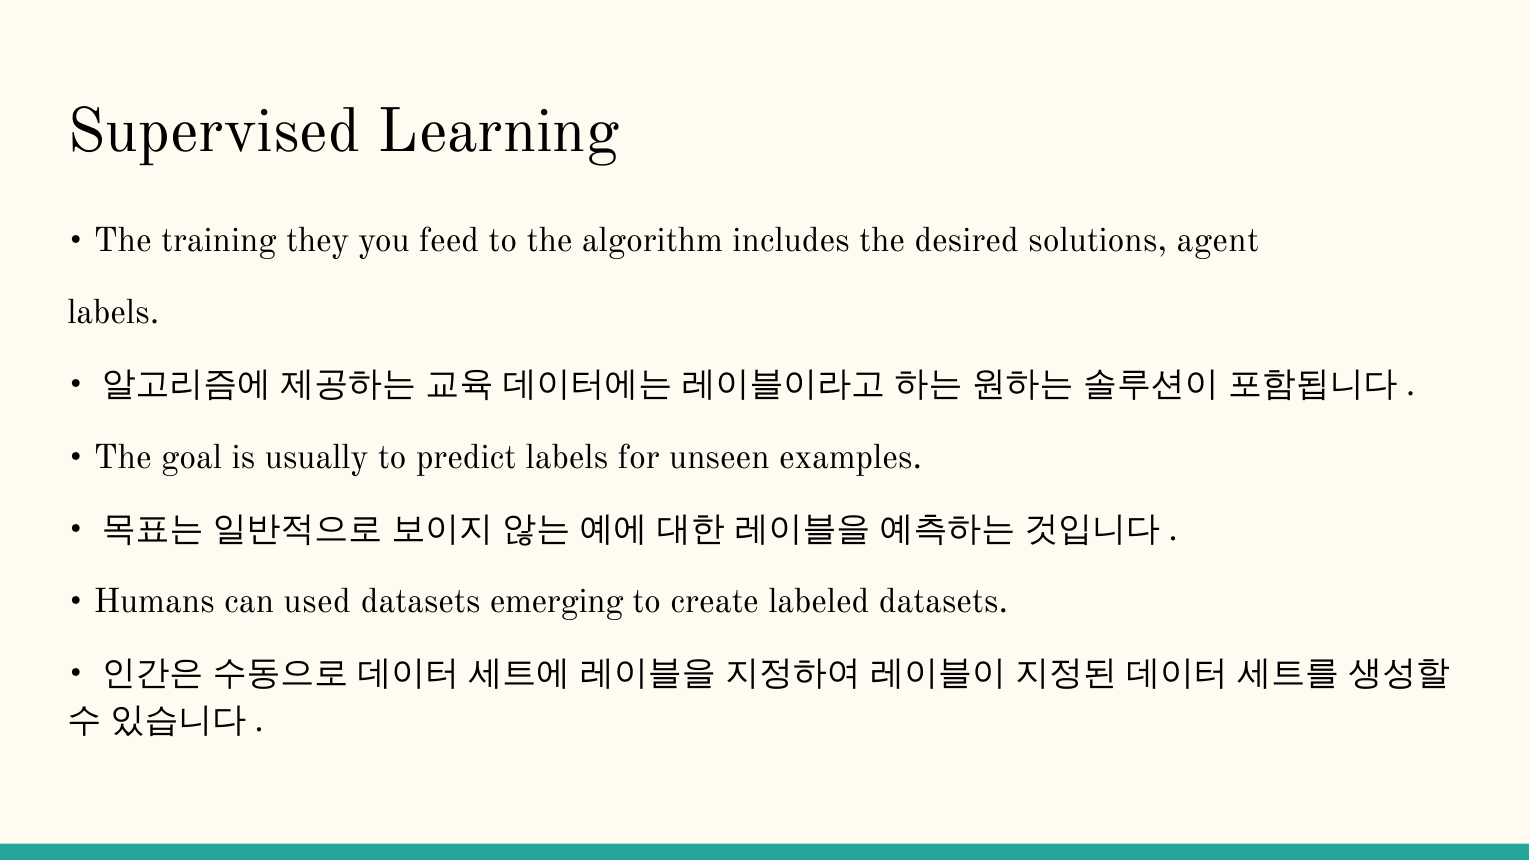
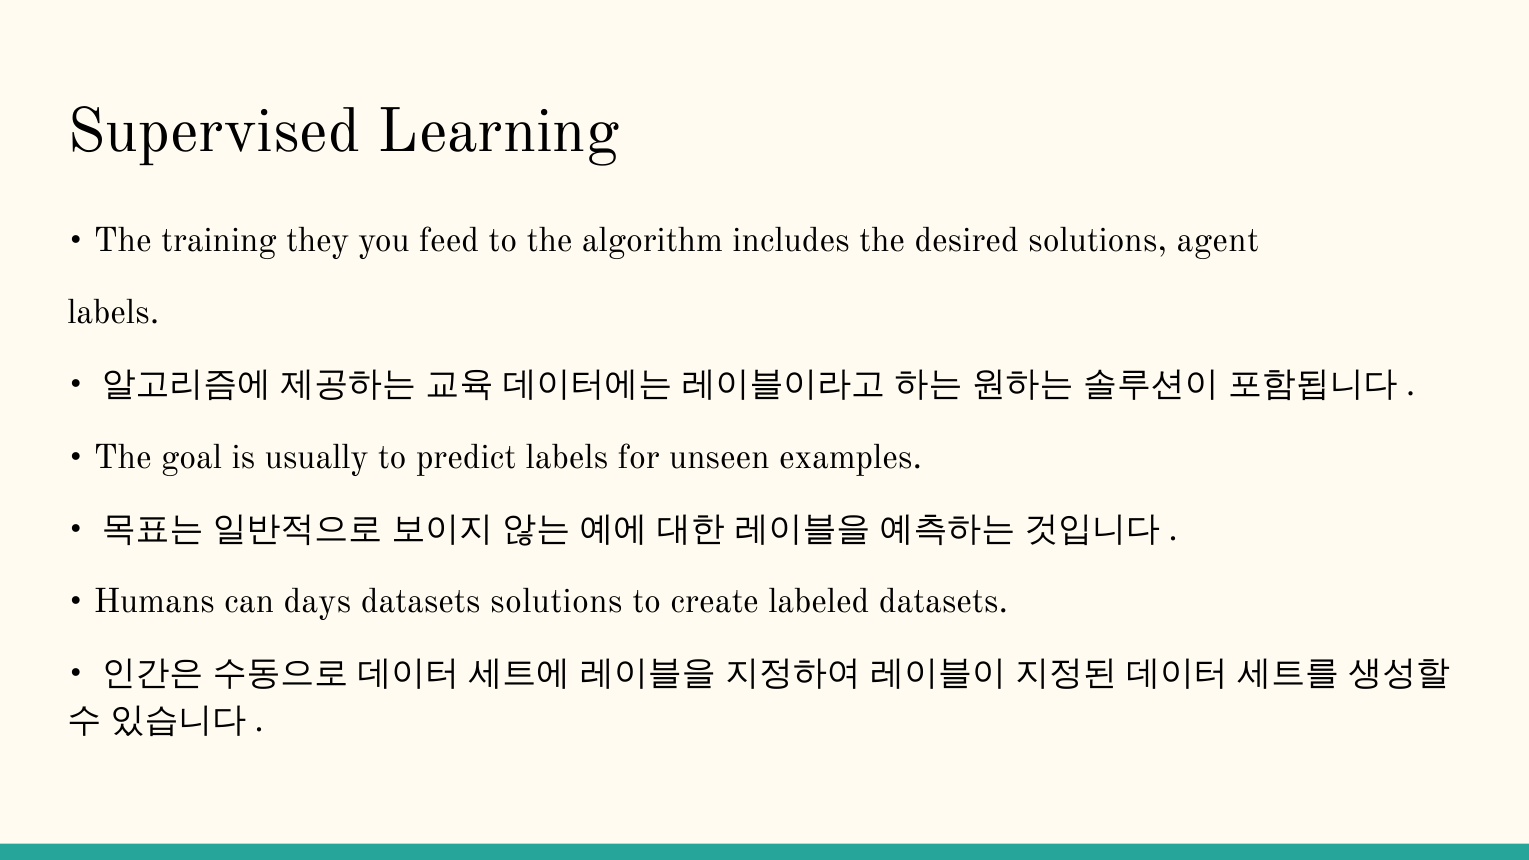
used: used -> days (317, 601)
datasets emerging: emerging -> solutions (556, 601)
